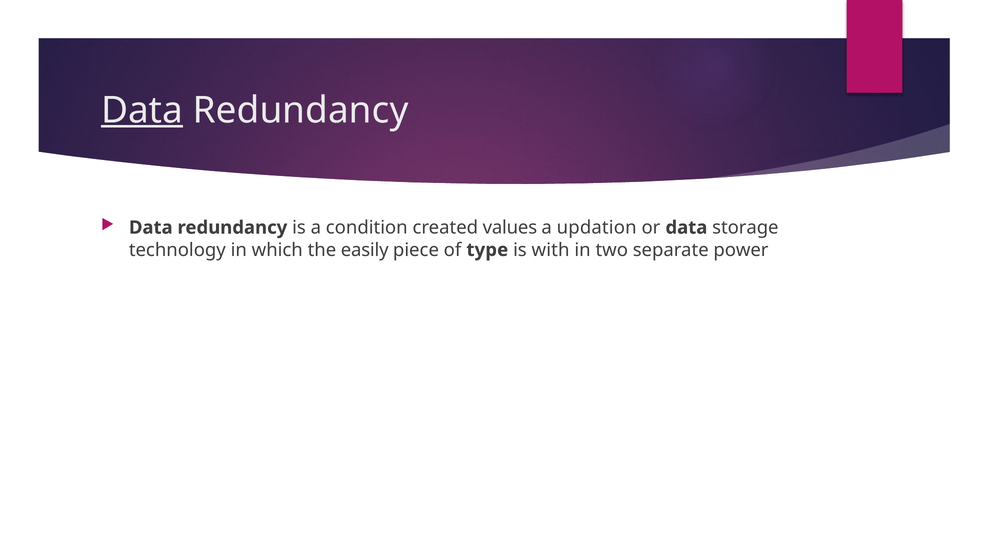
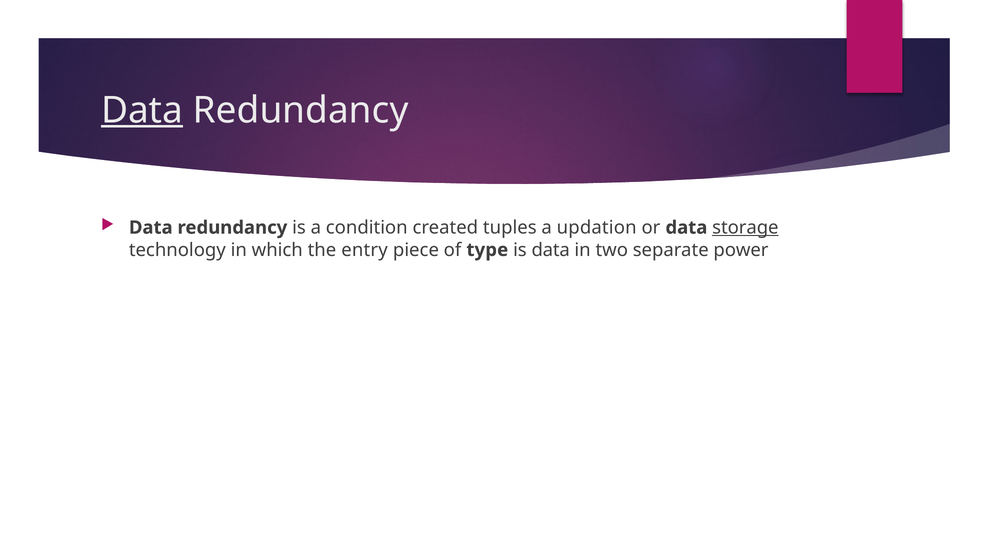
values: values -> tuples (510, 227)
storage underline: none -> present (745, 227)
easily: easily -> entry (364, 250)
is with: with -> data (551, 250)
